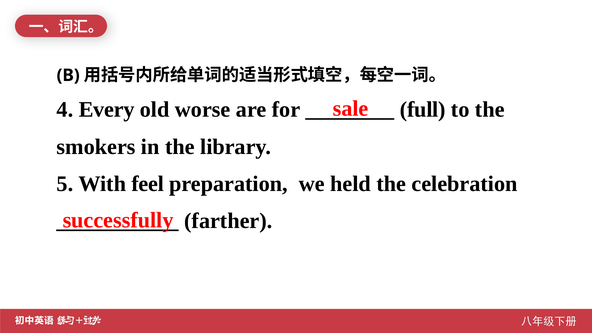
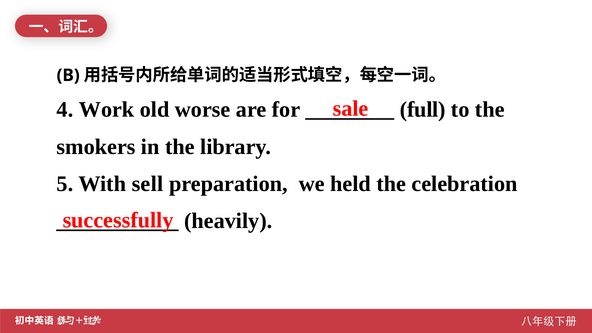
Every: Every -> Work (107, 110)
feel: feel -> sell (148, 184)
farther: farther -> heavily (228, 221)
